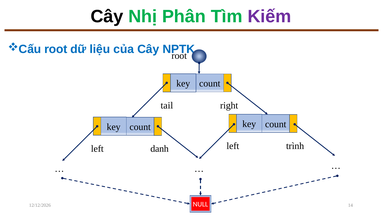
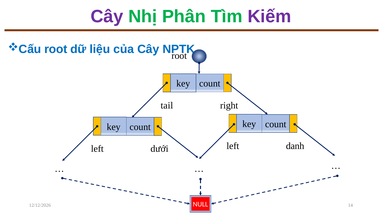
Cây colour: black -> purple (107, 16)
trình: trình -> danh (295, 146)
danh: danh -> dưới (159, 149)
